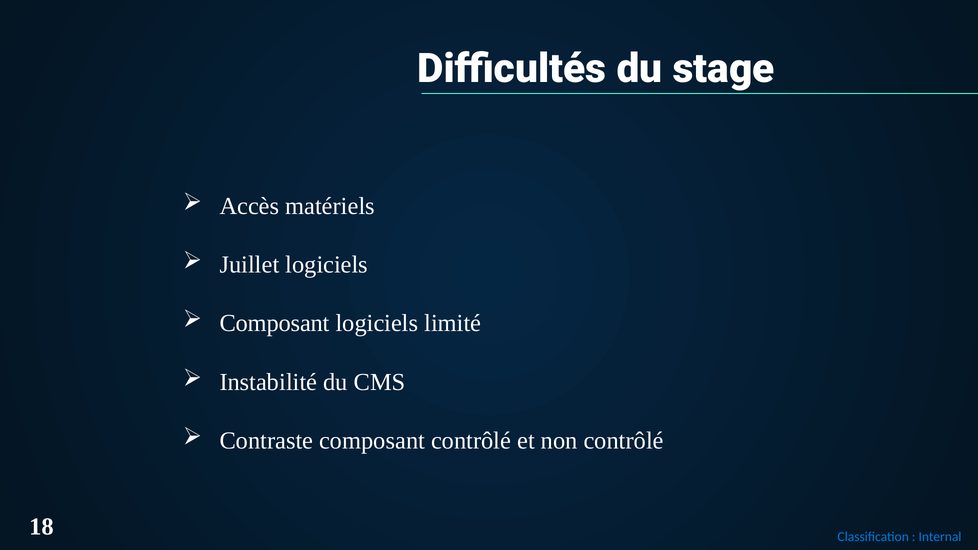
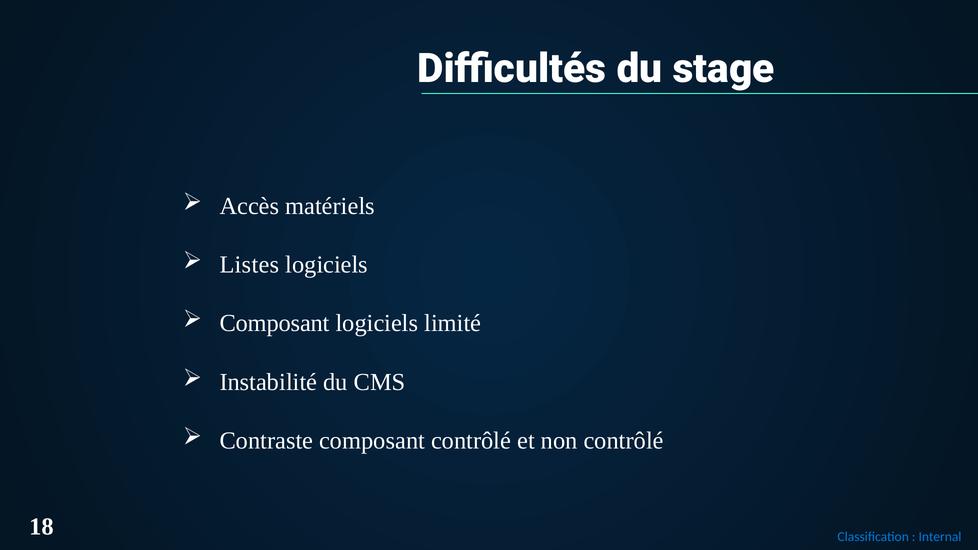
Juillet: Juillet -> Listes (249, 265)
